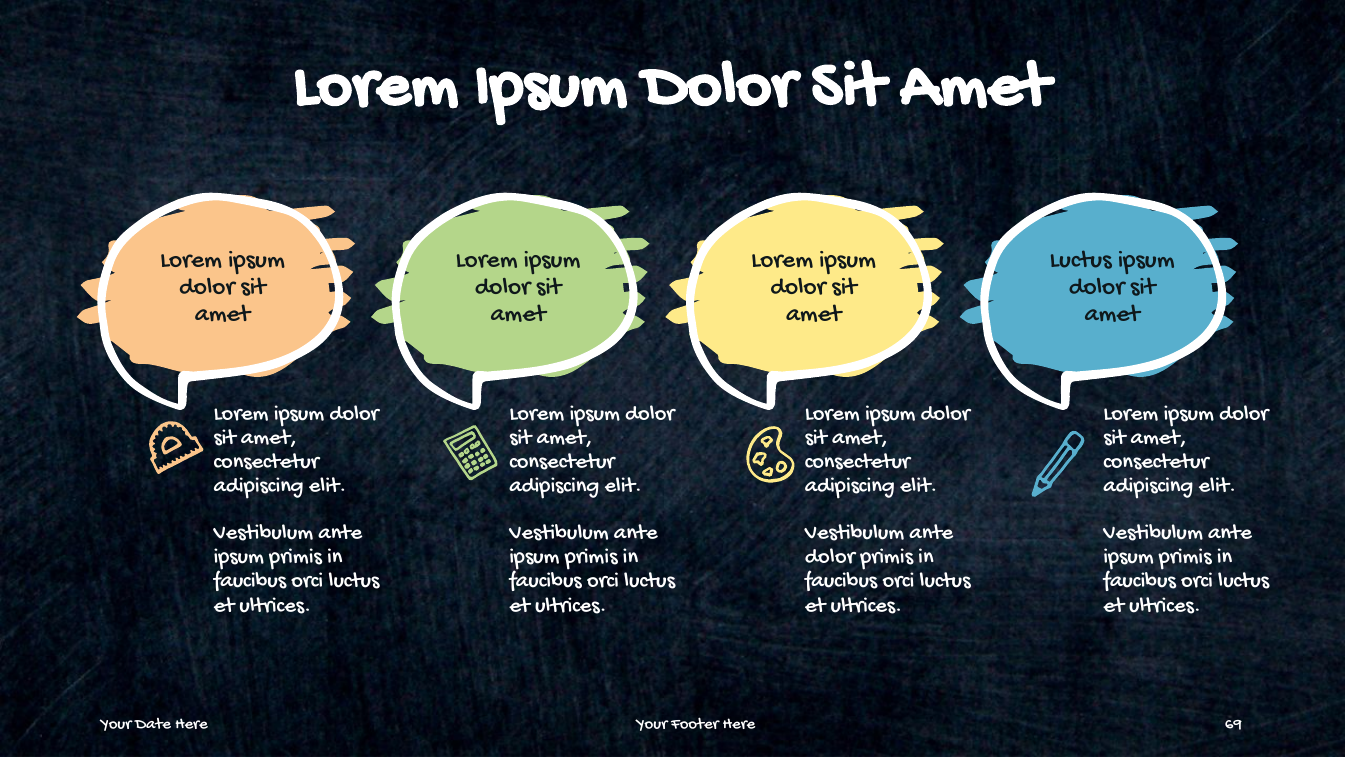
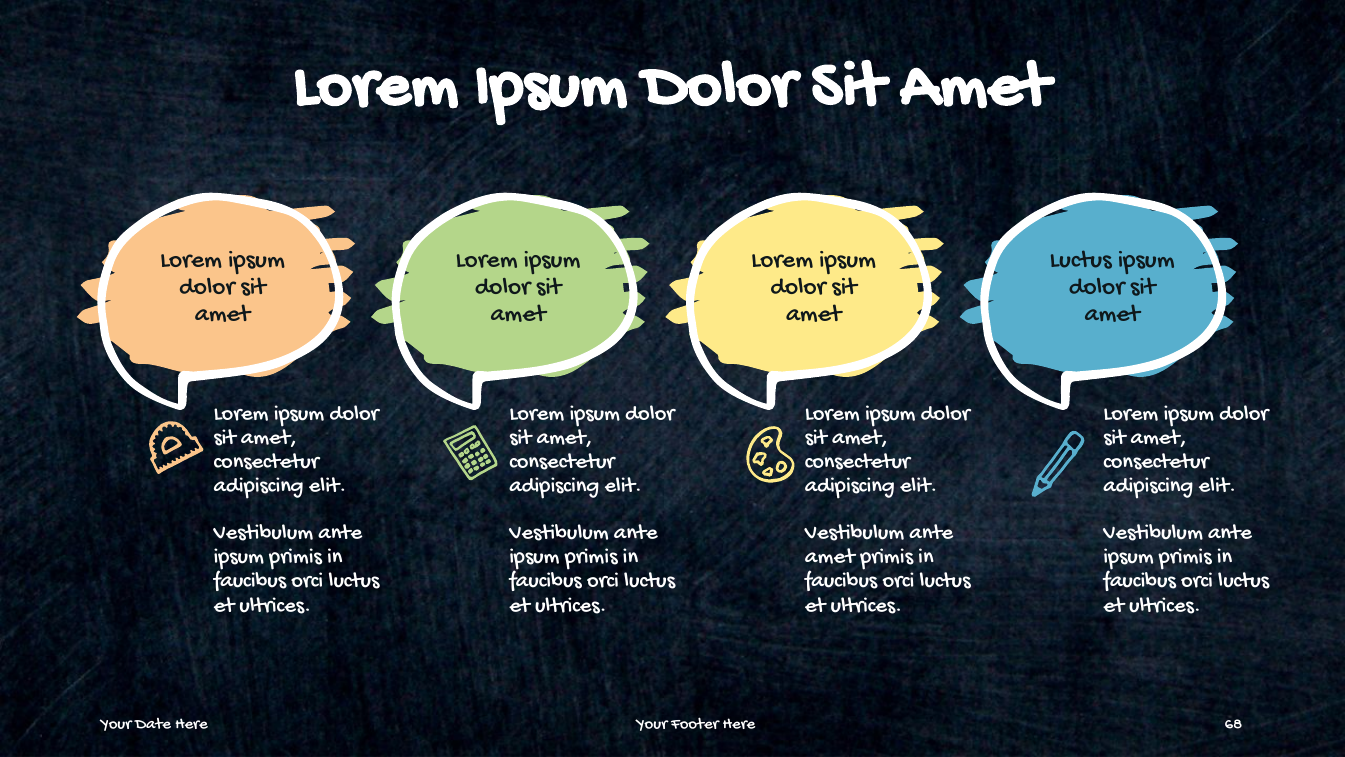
dolor: dolor -> amet (830, 555)
69: 69 -> 68 (1233, 722)
